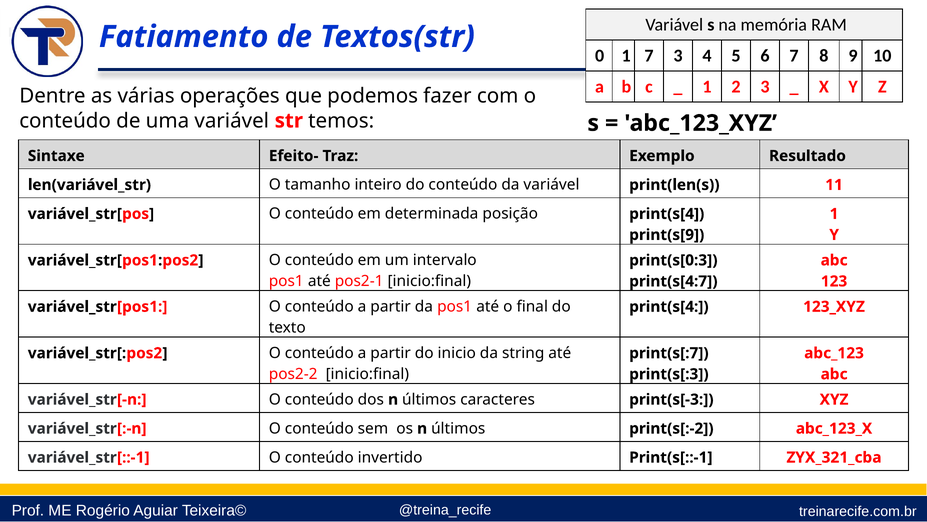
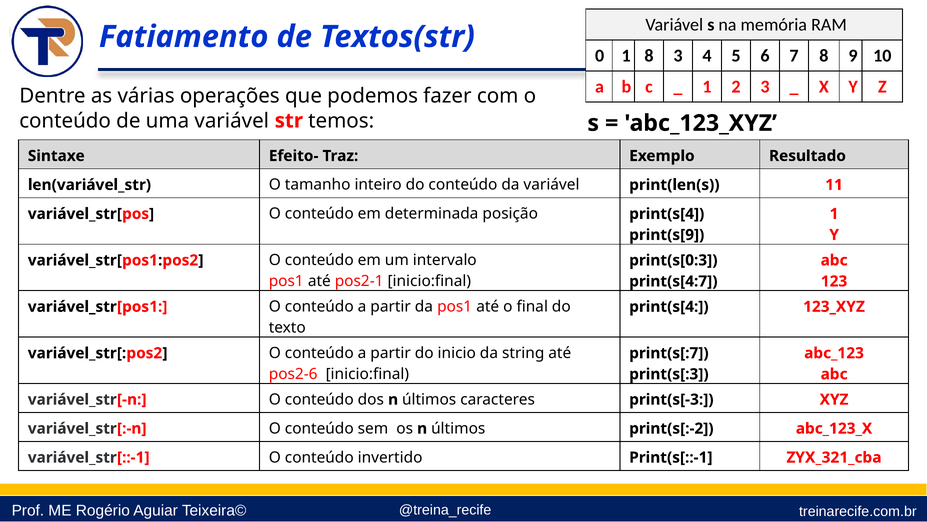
1 7: 7 -> 8 (649, 56)
pos2-2: pos2-2 -> pos2-6 (293, 374)
